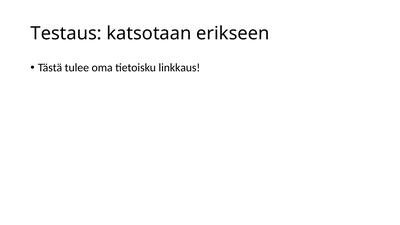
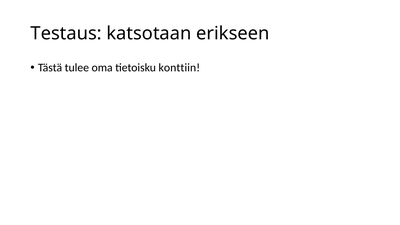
linkkaus: linkkaus -> konttiin (179, 68)
